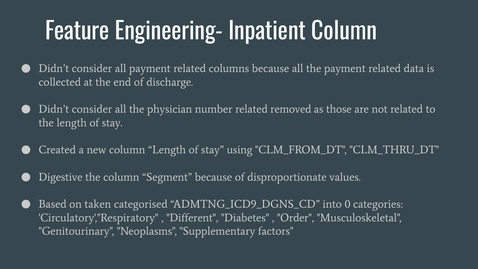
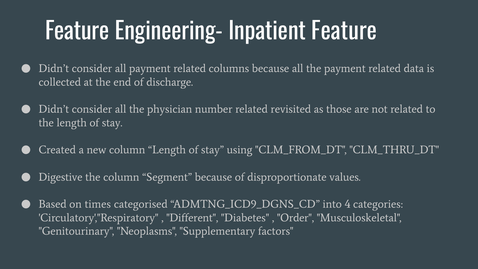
Inpatient Column: Column -> Feature (344, 32)
removed: removed -> revisited (291, 109)
taken: taken -> times (98, 204)
0: 0 -> 4 (348, 204)
